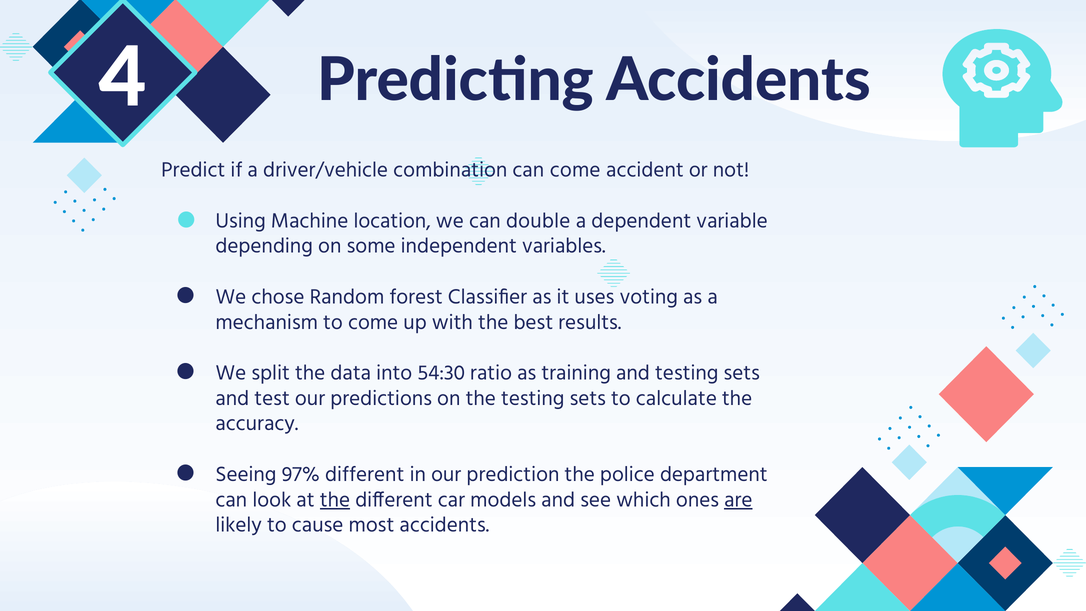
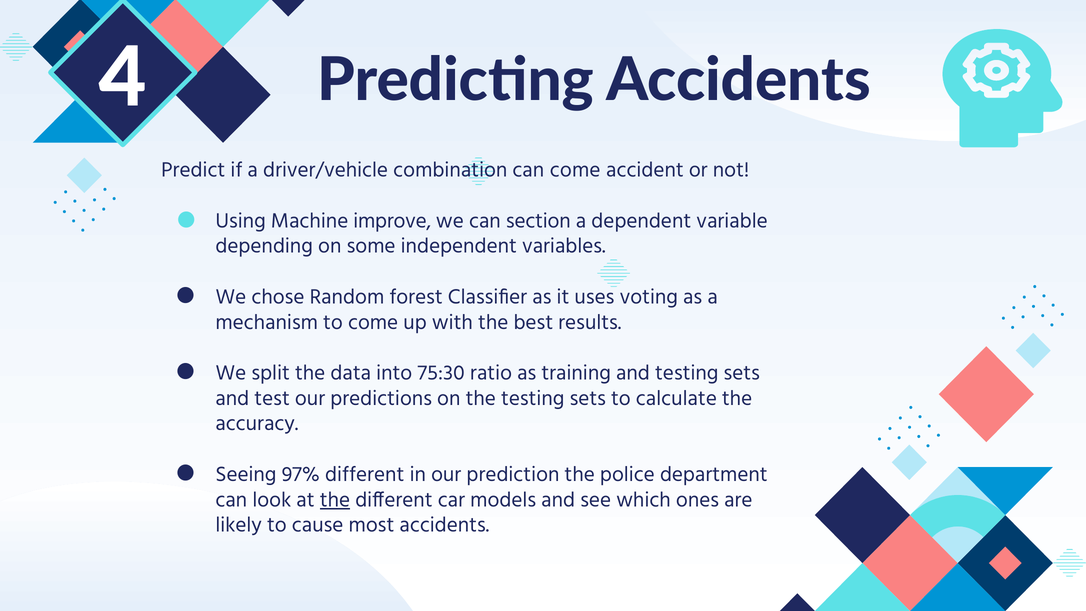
location: location -> improve (392, 221)
double: double -> section (538, 221)
54:30: 54:30 -> 75:30 (441, 373)
are underline: present -> none (738, 500)
